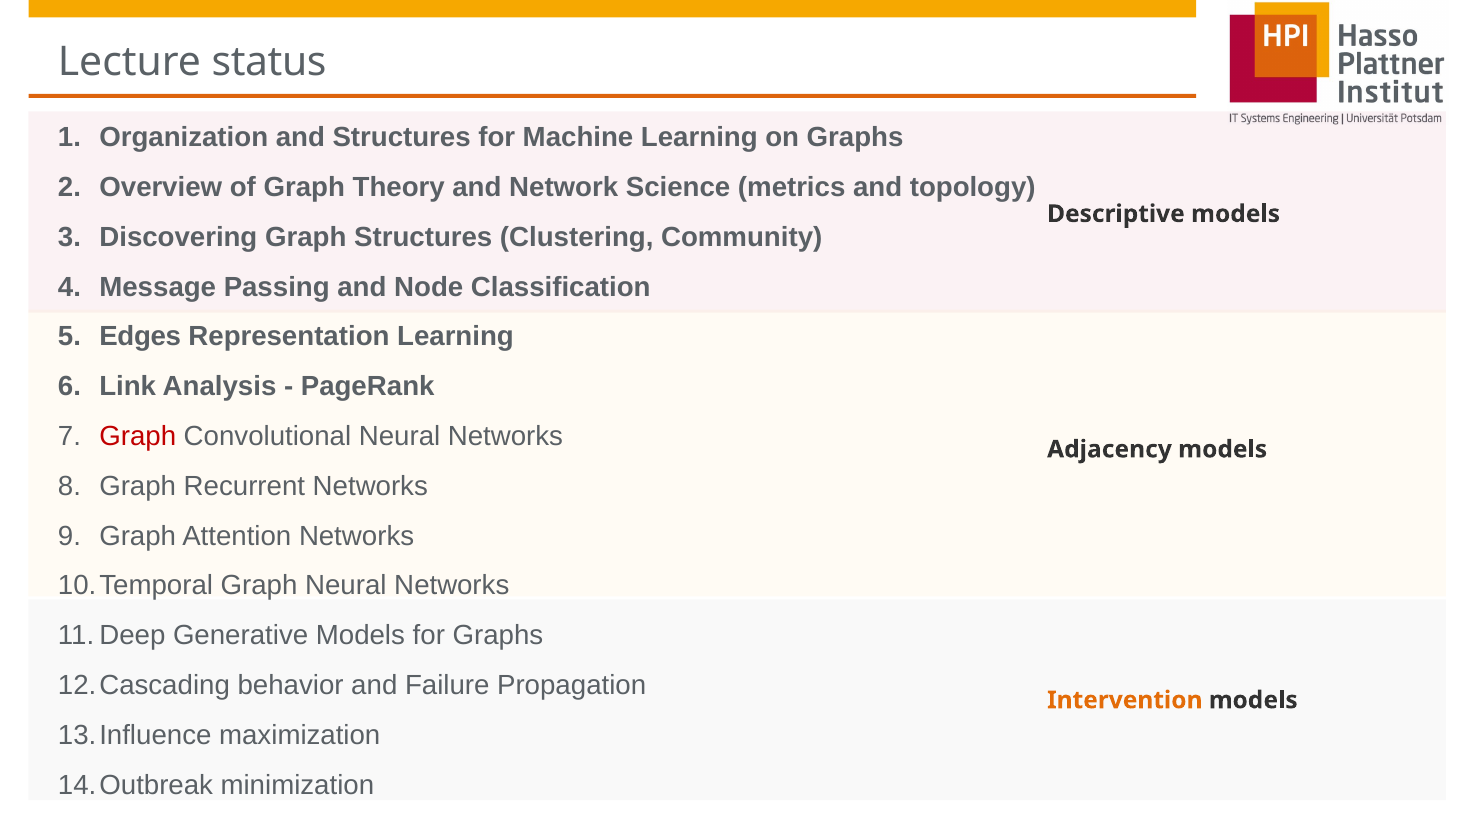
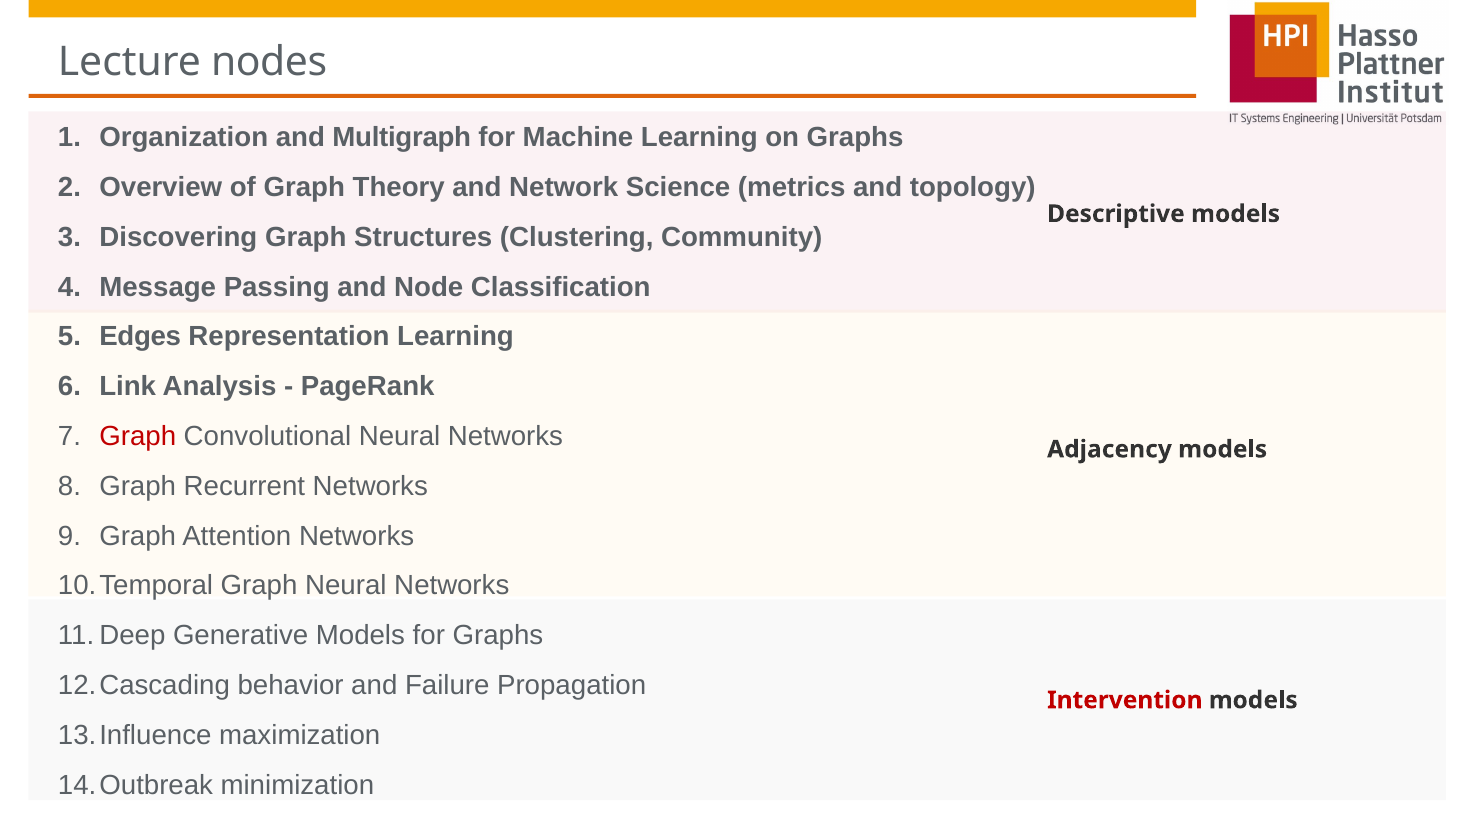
status: status -> nodes (269, 62)
and Structures: Structures -> Multigraph (402, 137)
Intervention colour: orange -> red (1125, 700)
